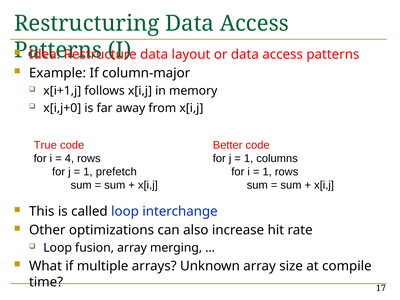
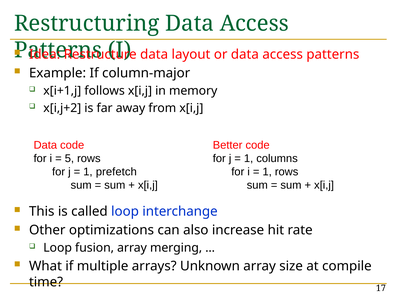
x[i,j+0: x[i,j+0 -> x[i,j+2 (62, 108)
True: True -> Data (45, 145)
4: 4 -> 5 (69, 159)
